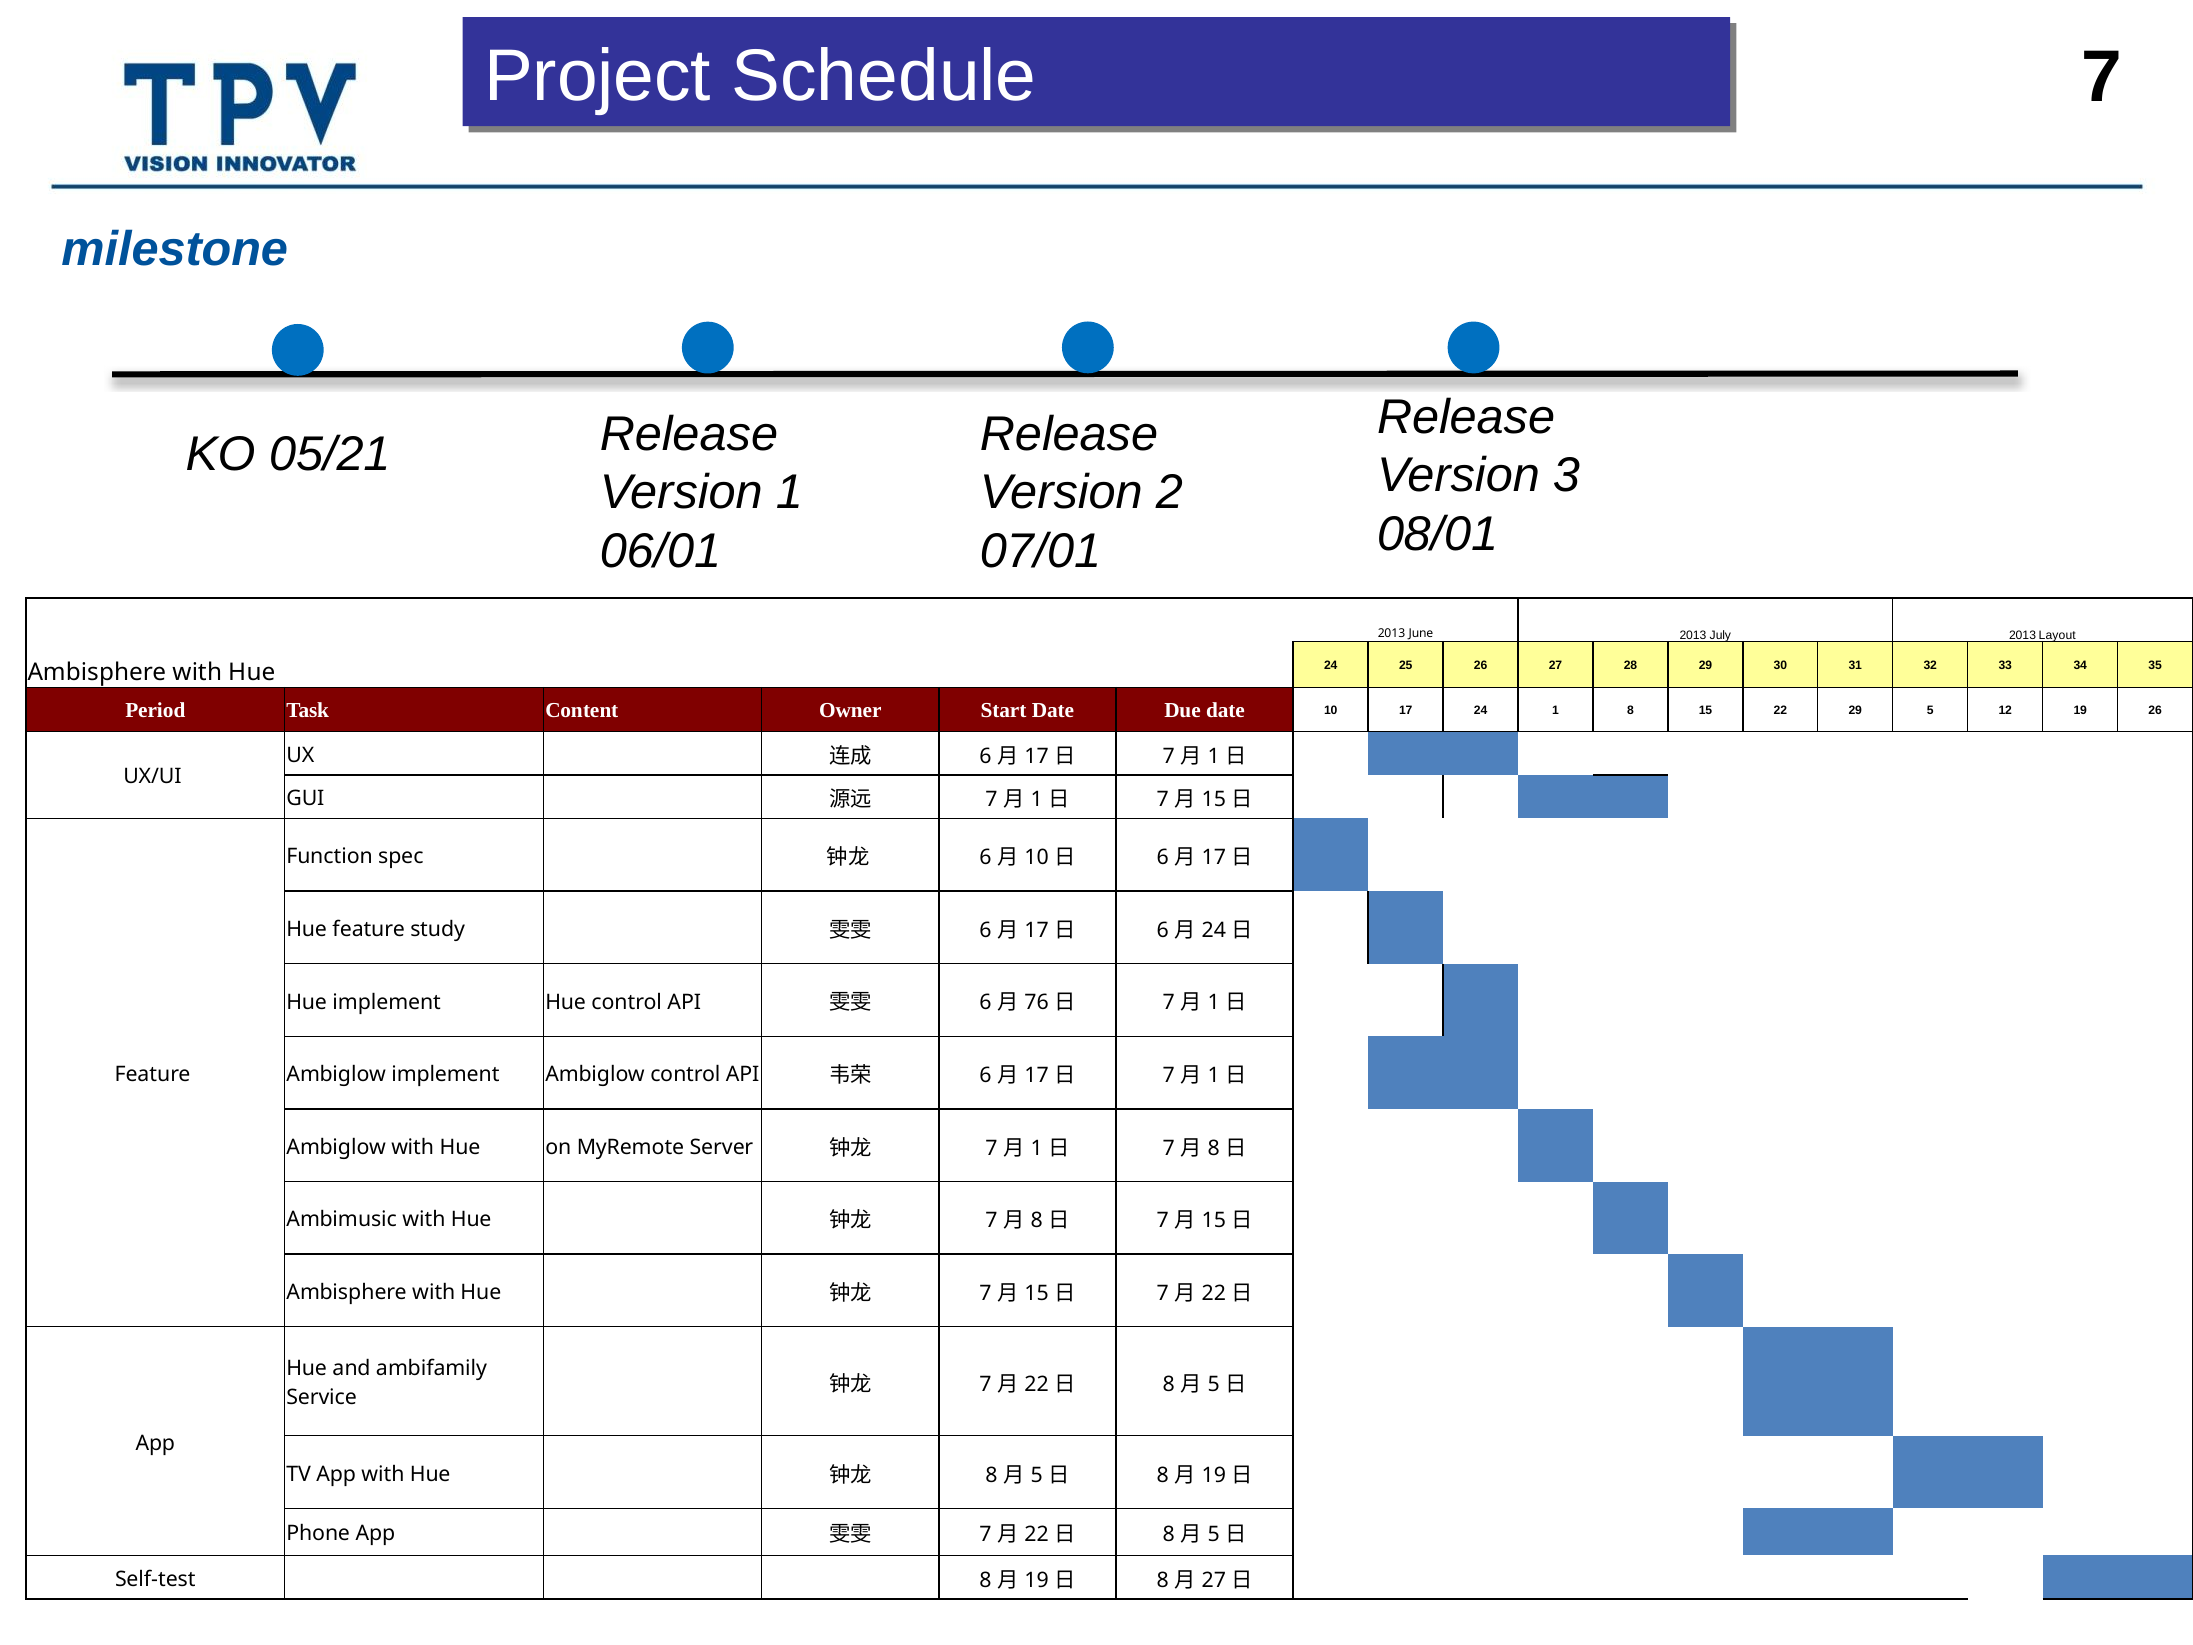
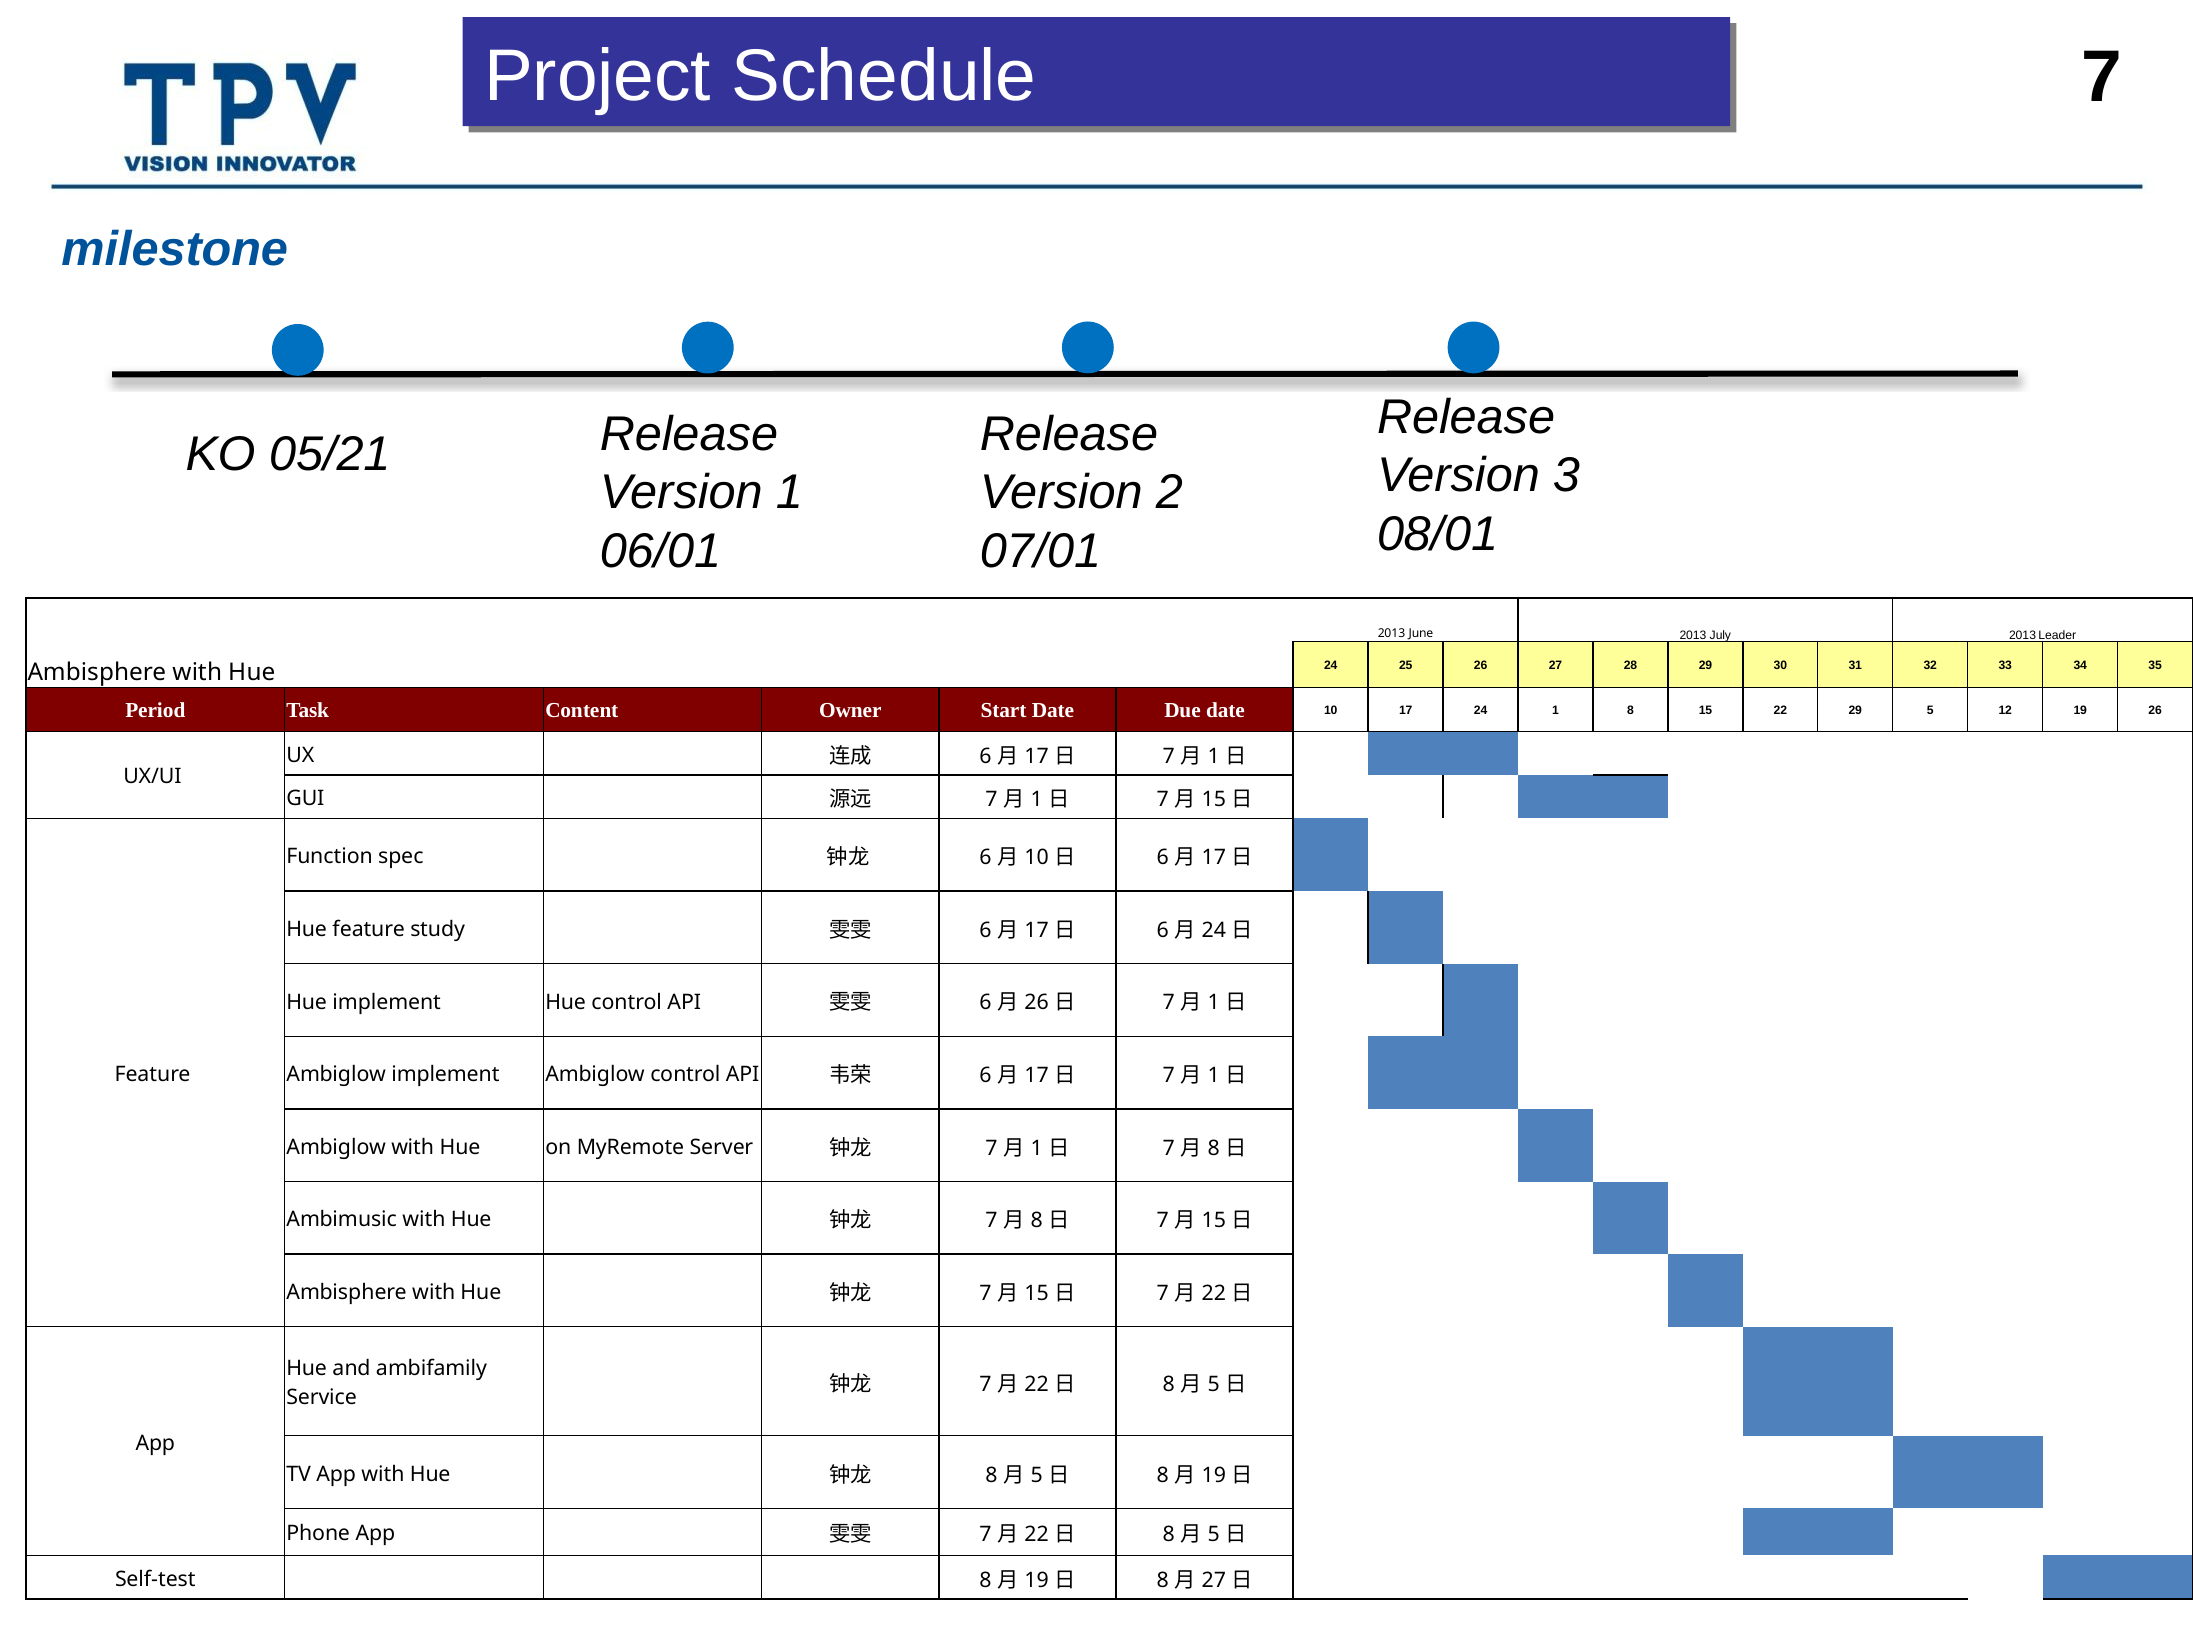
Layout: Layout -> Leader (2057, 635)
76: 76 -> 26 (1037, 1003)
